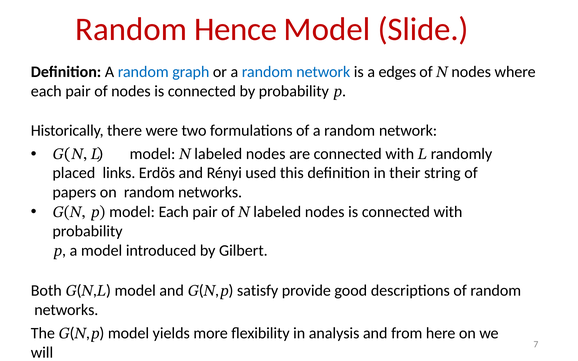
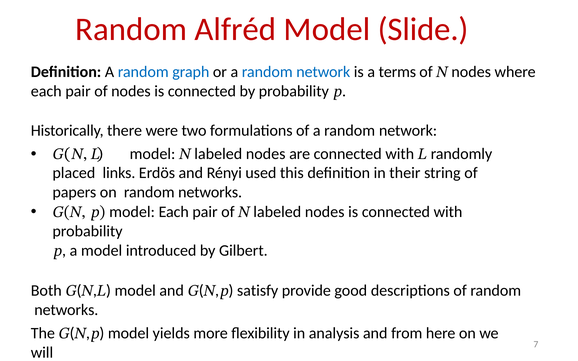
Hence: Hence -> Alfréd (235, 29)
edges: edges -> terms (397, 72)
